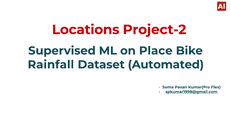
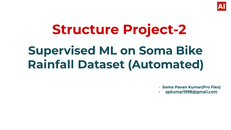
Locations: Locations -> Structure (86, 30)
on Place: Place -> Soma (156, 51)
